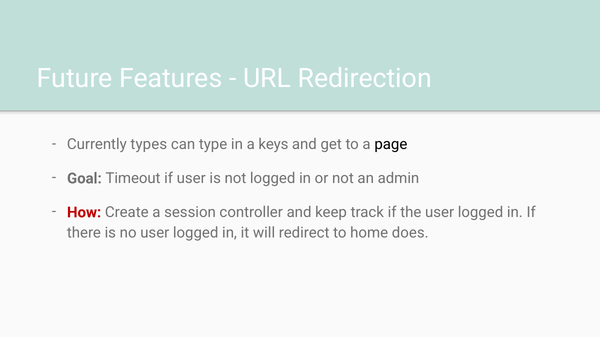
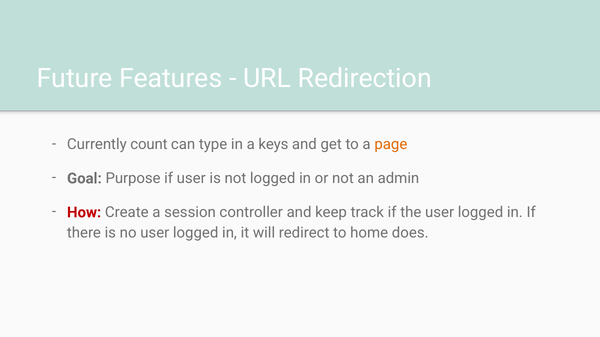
types: types -> count (149, 145)
page colour: black -> orange (391, 145)
Timeout: Timeout -> Purpose (133, 179)
